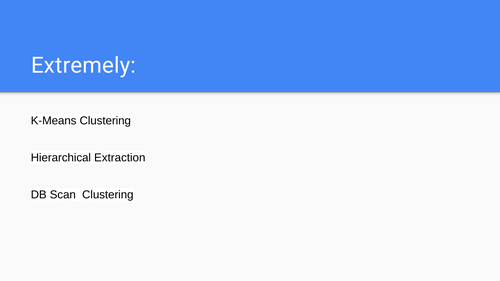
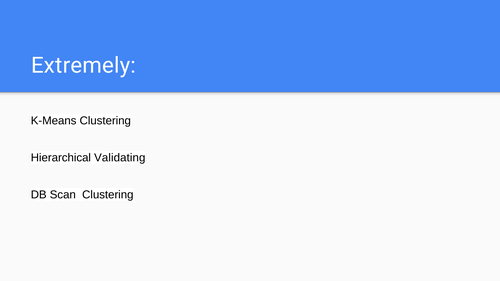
Extraction: Extraction -> Validating (120, 158)
